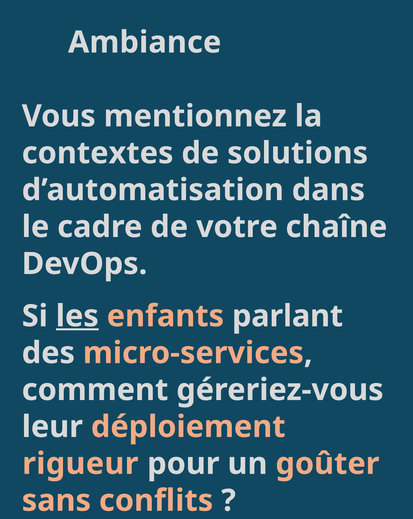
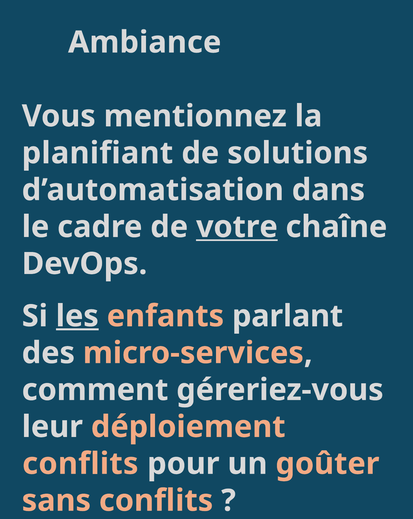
contextes: contextes -> planifiant (97, 153)
votre underline: none -> present (237, 227)
rigueur: rigueur -> conflits (80, 463)
